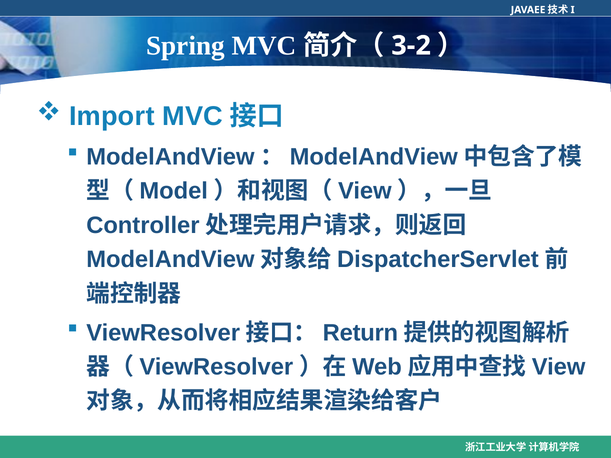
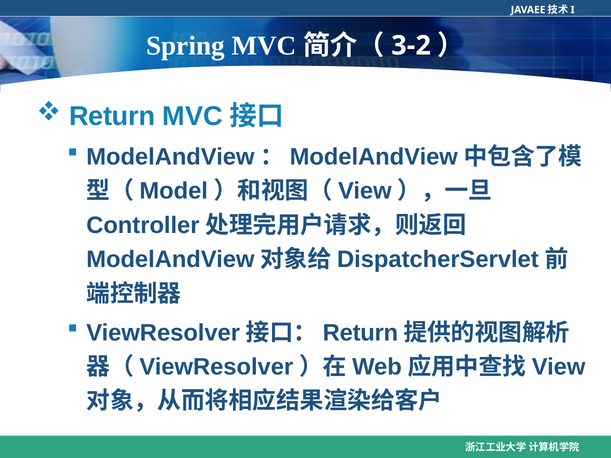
Import: Import -> Return (112, 116)
